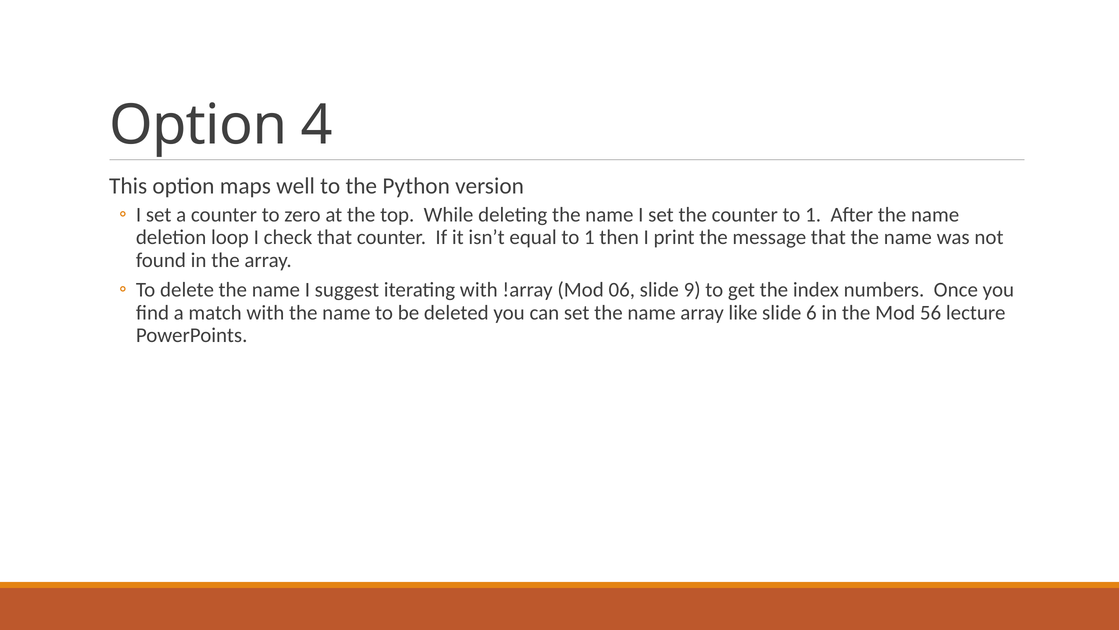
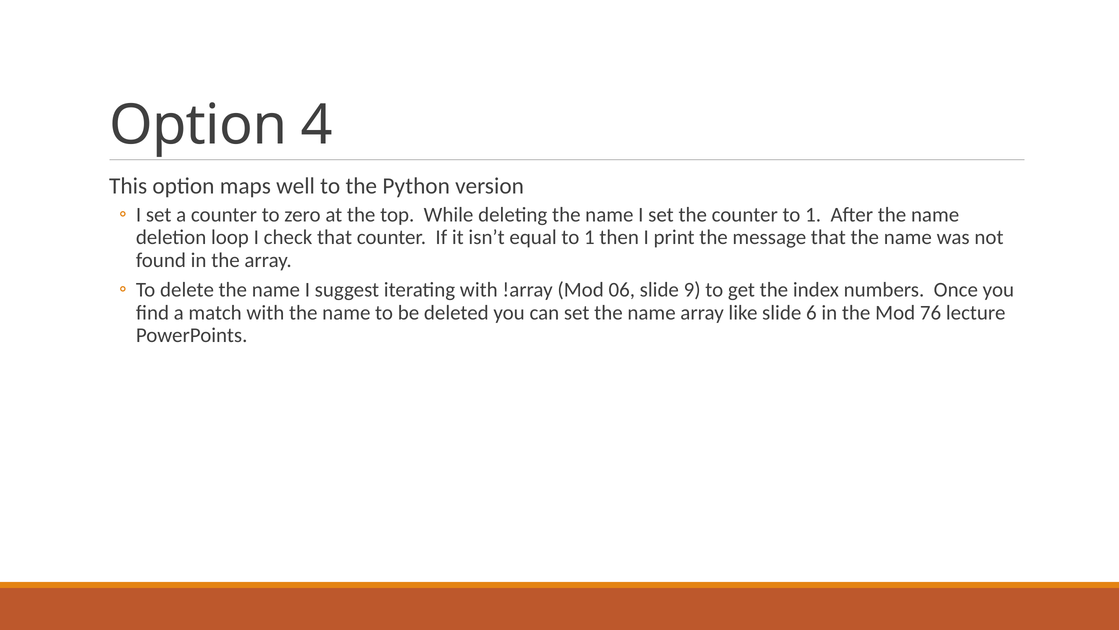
56: 56 -> 76 (931, 312)
